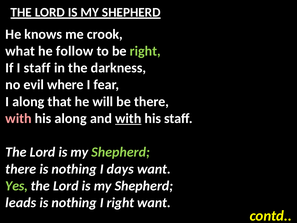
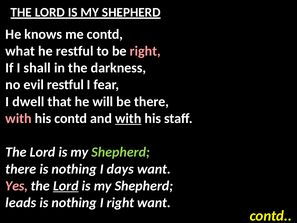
me crook: crook -> contd (105, 34)
he follow: follow -> restful (75, 51)
right colour: light green -> pink (145, 51)
I staff: staff -> shall (37, 68)
evil where: where -> restful (65, 85)
I along: along -> dwell (28, 101)
his along: along -> contd (71, 118)
Yes colour: light green -> pink (17, 186)
Lord underline: none -> present (66, 186)
